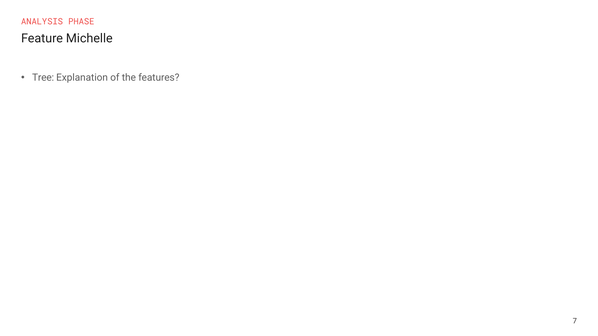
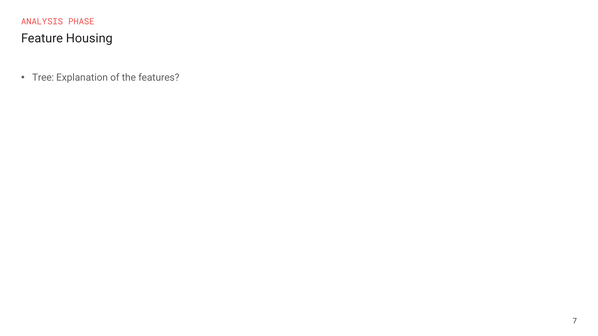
Michelle: Michelle -> Housing (89, 38)
